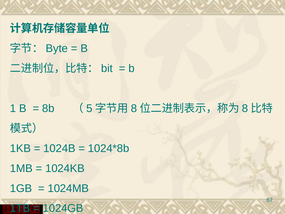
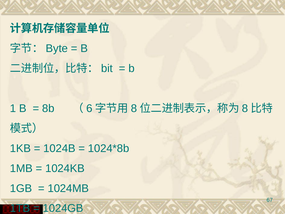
5: 5 -> 6 (89, 108)
